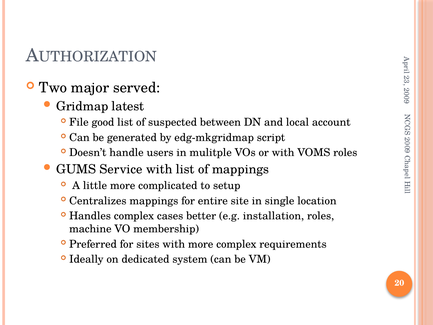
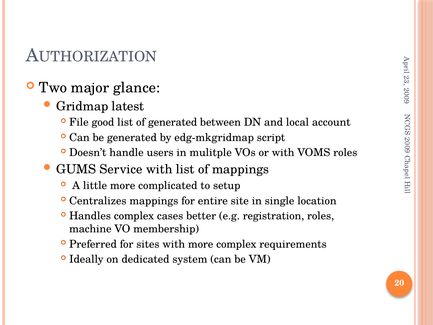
served: served -> glance (137, 88)
of suspected: suspected -> generated (173, 122)
installation: installation -> registration (274, 216)
